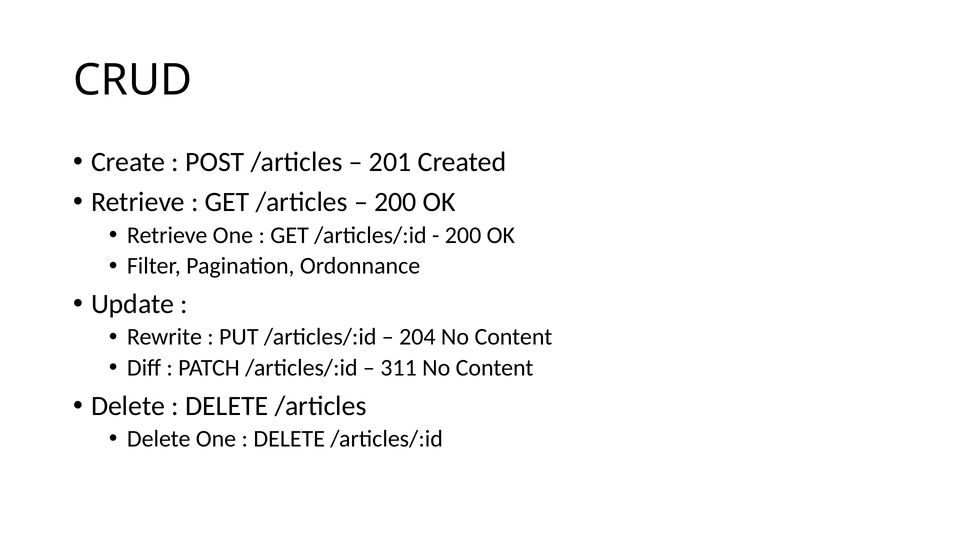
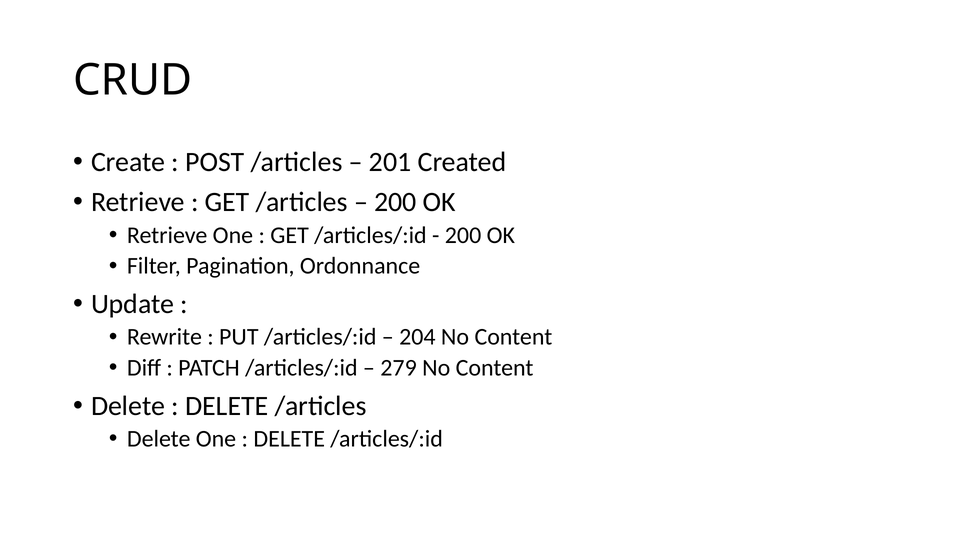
311: 311 -> 279 (399, 368)
